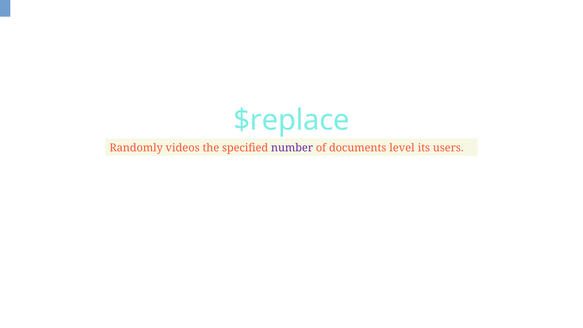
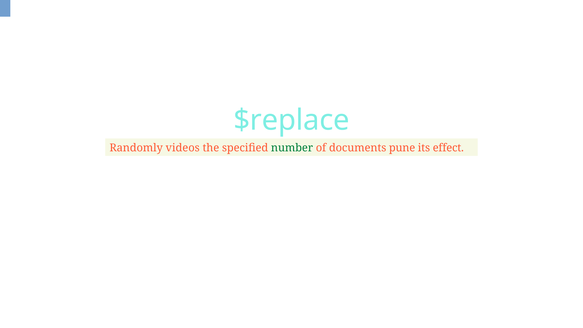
number colour: purple -> green (292, 148)
level: level -> pune (402, 148)
users: users -> effect (448, 148)
